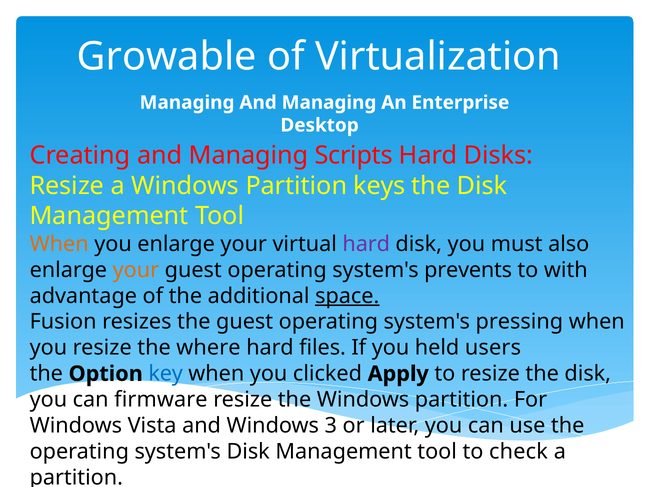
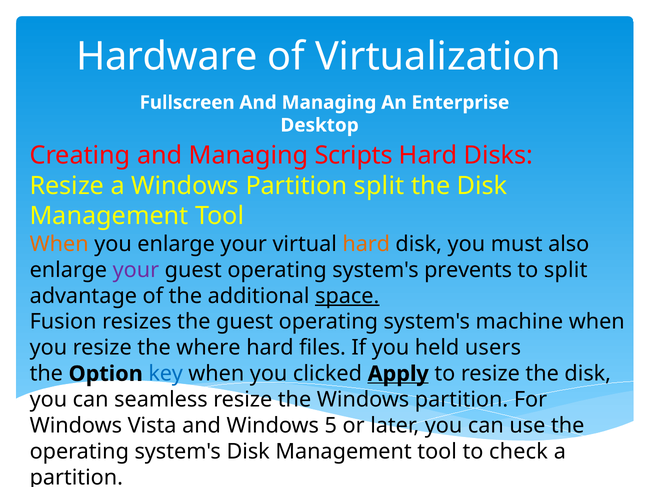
Growable: Growable -> Hardware (167, 57)
Managing: Managing -> Fullscreen (187, 102)
Partition keys: keys -> split (379, 186)
hard colour: purple -> orange (366, 244)
your colour: orange -> purple (136, 270)
to with: with -> split (566, 270)
pressing: pressing -> machine (519, 322)
Apply underline: none -> present (398, 374)
firmware: firmware -> seamless (161, 400)
3: 3 -> 5 (331, 426)
